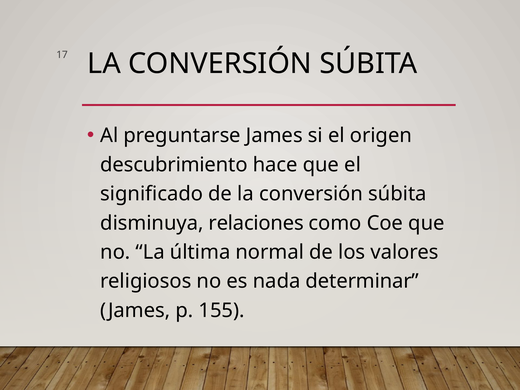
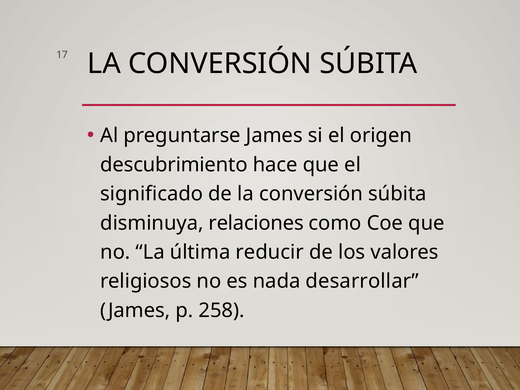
normal: normal -> reducir (270, 252)
determinar: determinar -> desarrollar (362, 281)
155: 155 -> 258 (222, 310)
